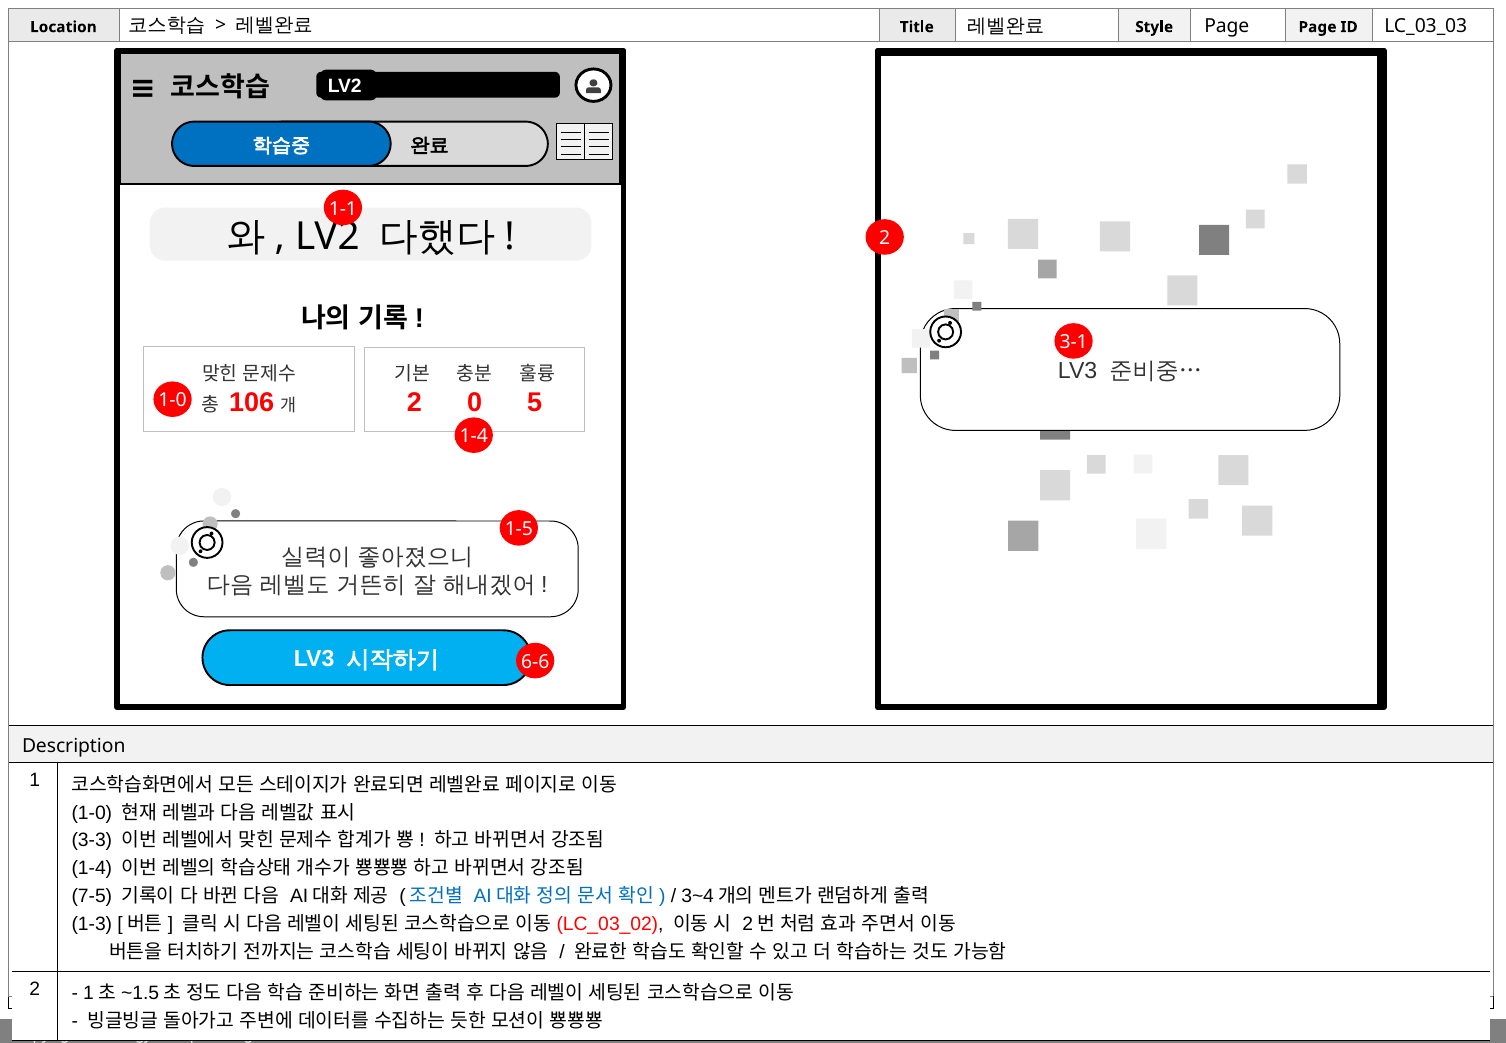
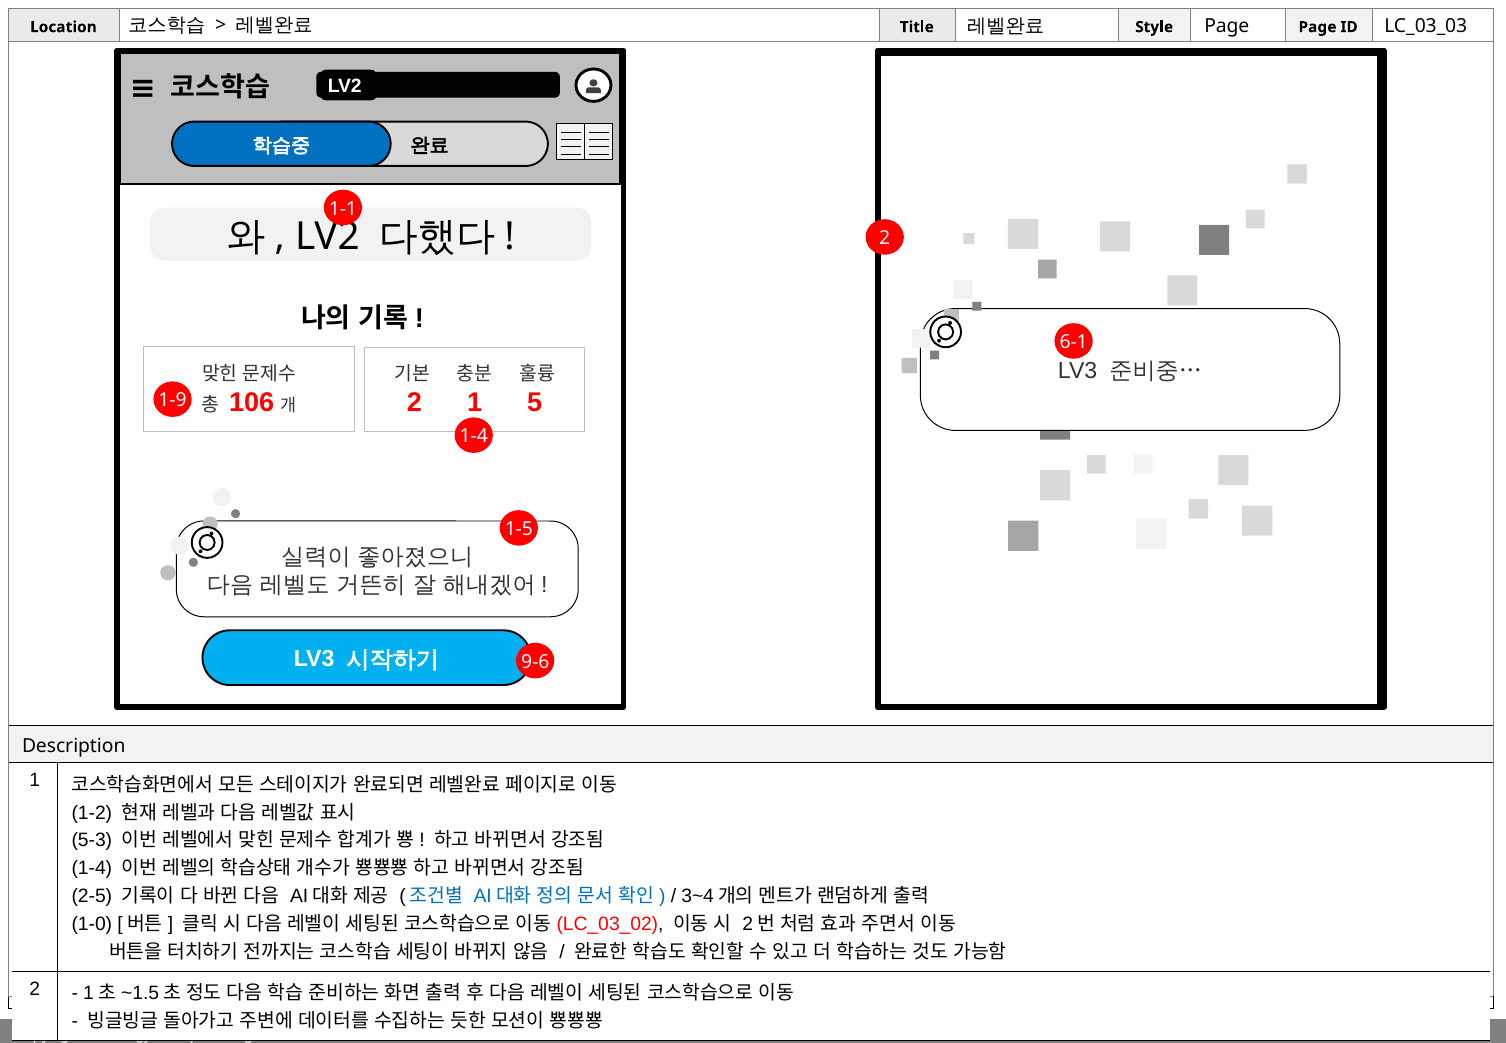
3-1: 3-1 -> 6-1 (1074, 342)
2 0: 0 -> 1 (475, 403)
1-0: 1-0 -> 1-9 (173, 400)
6-6: 6-6 -> 9-6 (535, 662)
1-0: 1-0 -> 1-2 (92, 812)
3-3: 3-3 -> 5-3 (92, 840)
7-5: 7-5 -> 2-5 (92, 896)
1-3: 1-3 -> 1-0 (92, 924)
